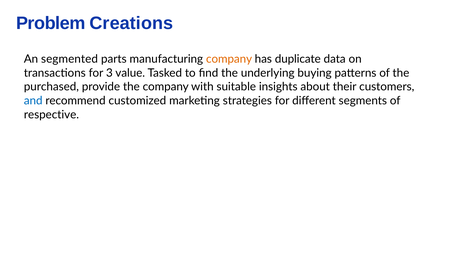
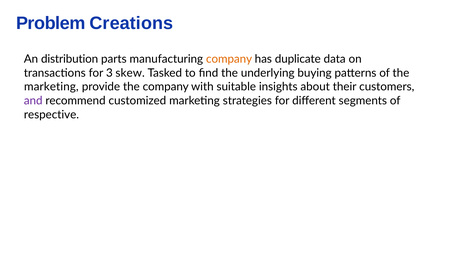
segmented: segmented -> distribution (70, 59)
value: value -> skew (130, 73)
purchased: purchased -> marketing (51, 87)
and colour: blue -> purple (33, 101)
